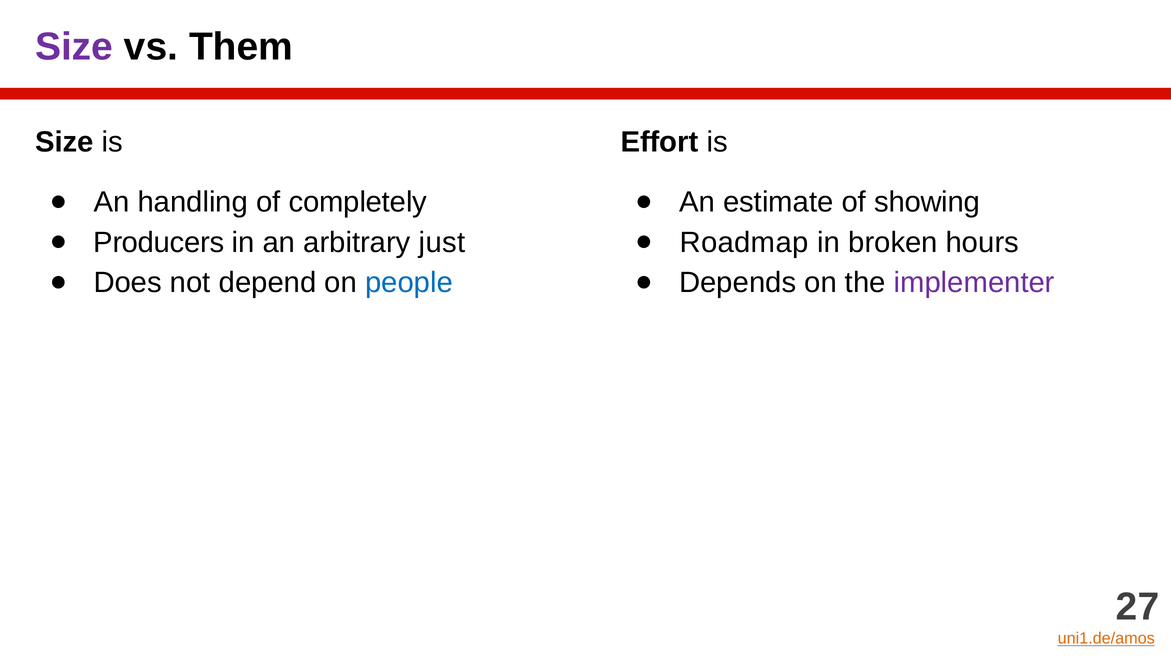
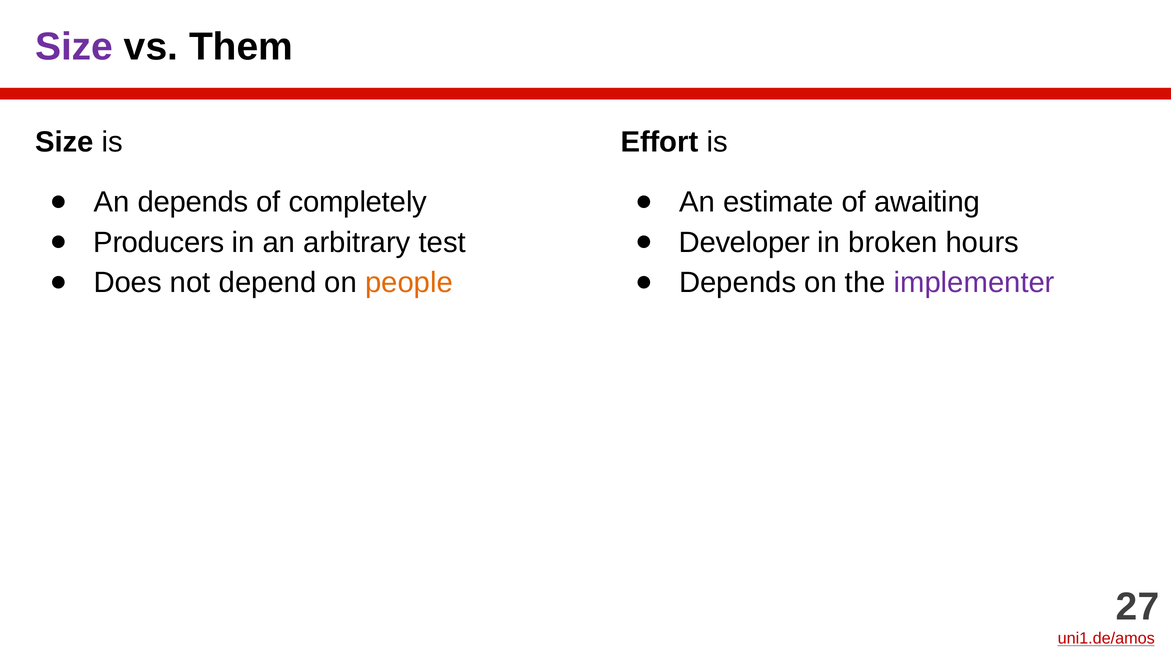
An handling: handling -> depends (193, 202)
showing: showing -> awaiting (927, 202)
just: just -> test (442, 242)
Roadmap: Roadmap -> Developer (744, 242)
people colour: blue -> orange (409, 283)
uni1.de/amos colour: orange -> red (1106, 638)
